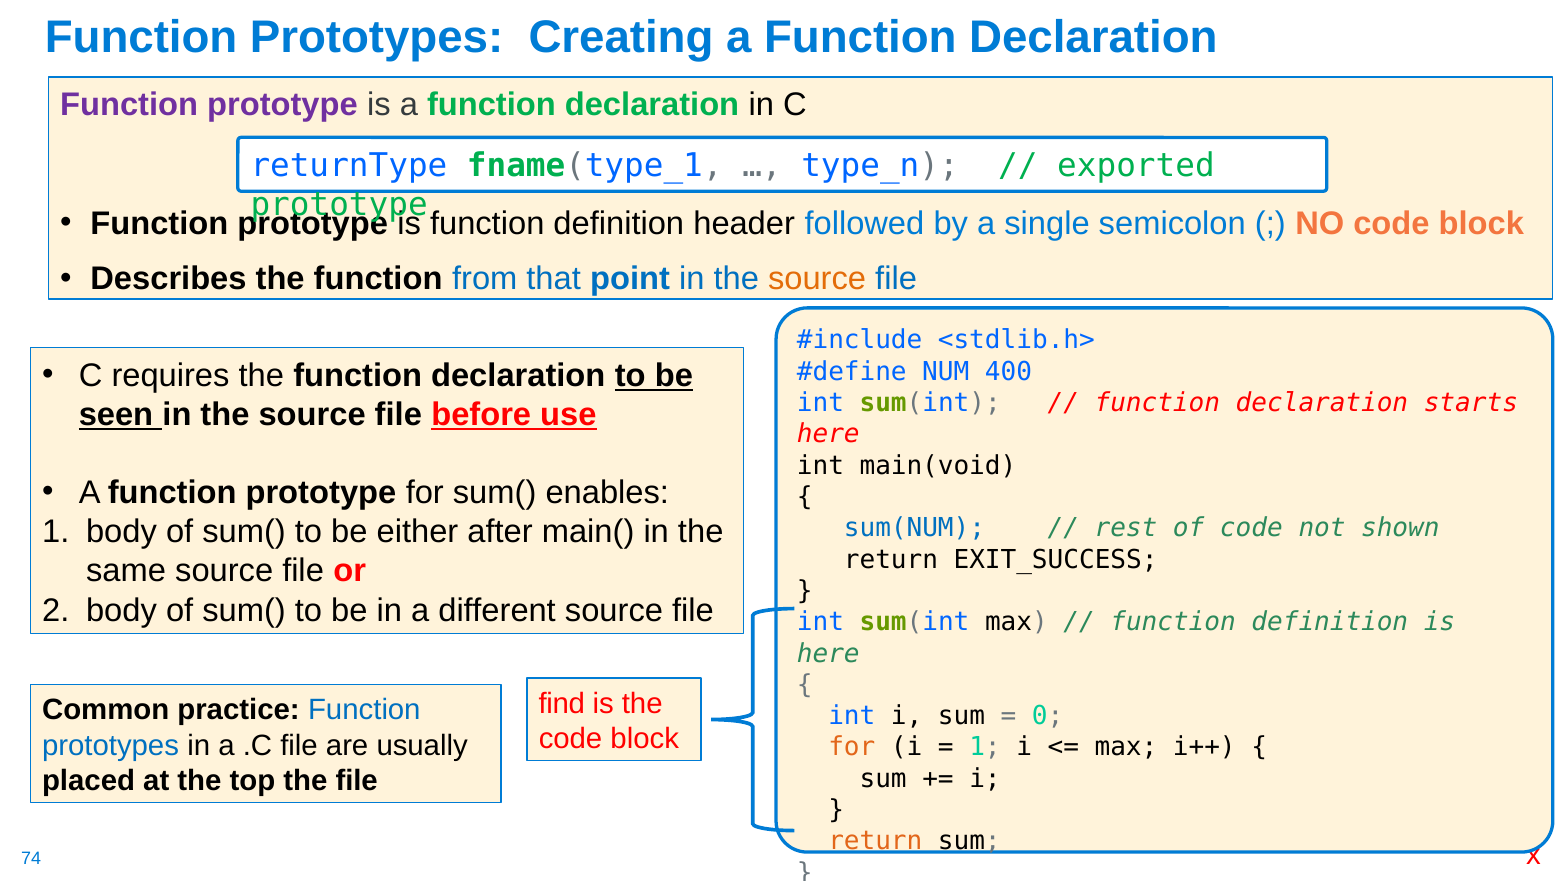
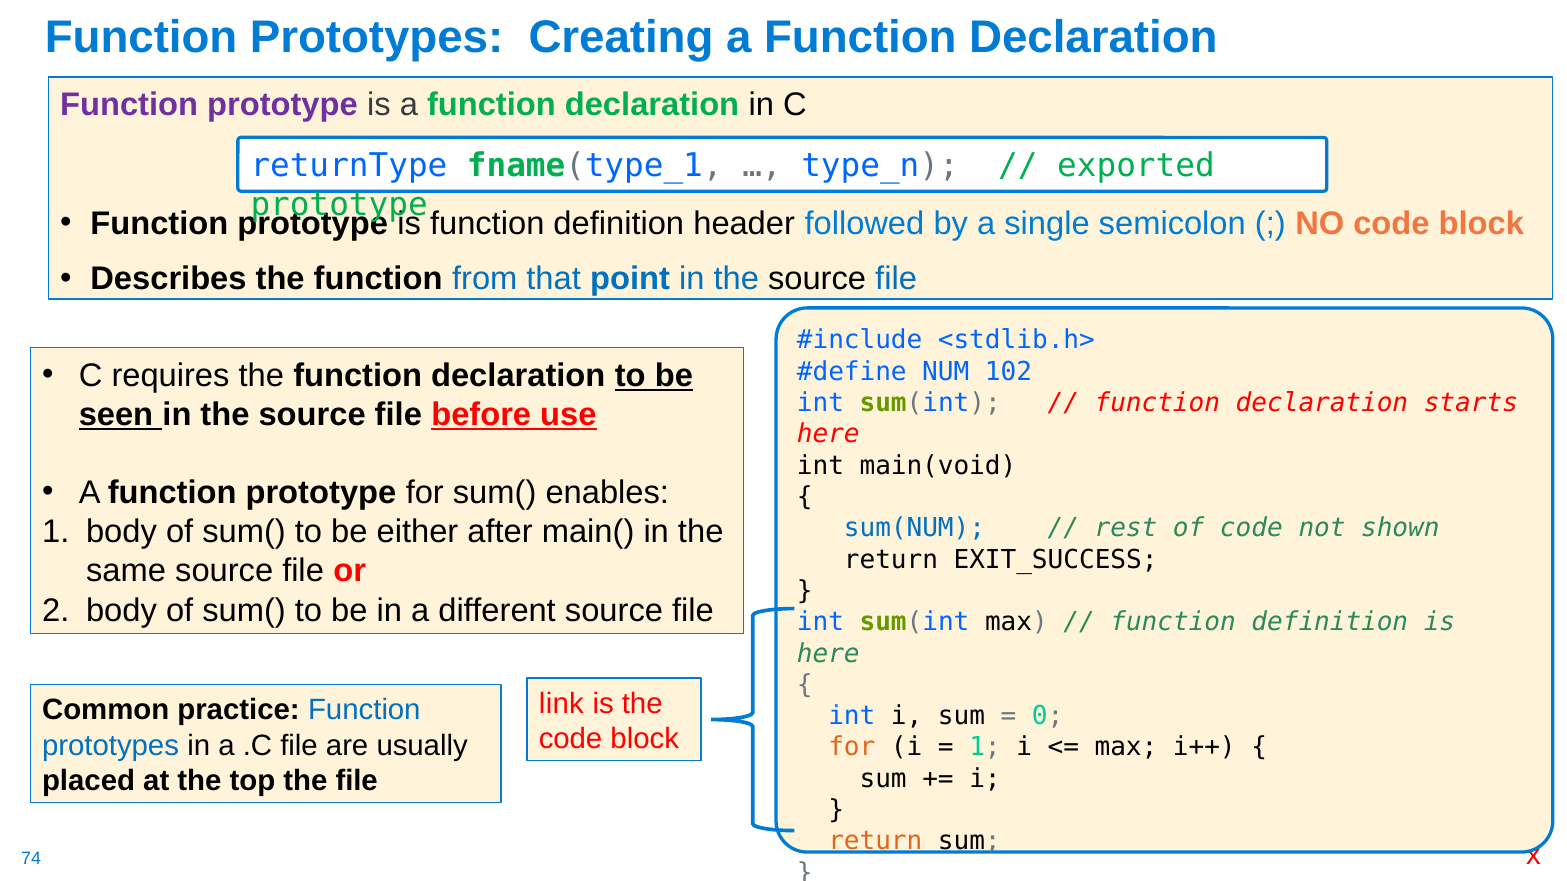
source colour: orange -> black (817, 279)
400: 400 -> 102 (1009, 372)
find: find -> link (561, 704)
